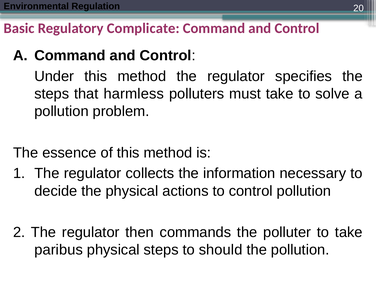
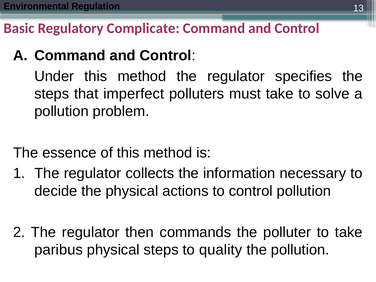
20: 20 -> 13 (359, 8)
harmless: harmless -> imperfect (134, 94)
should: should -> quality (221, 250)
